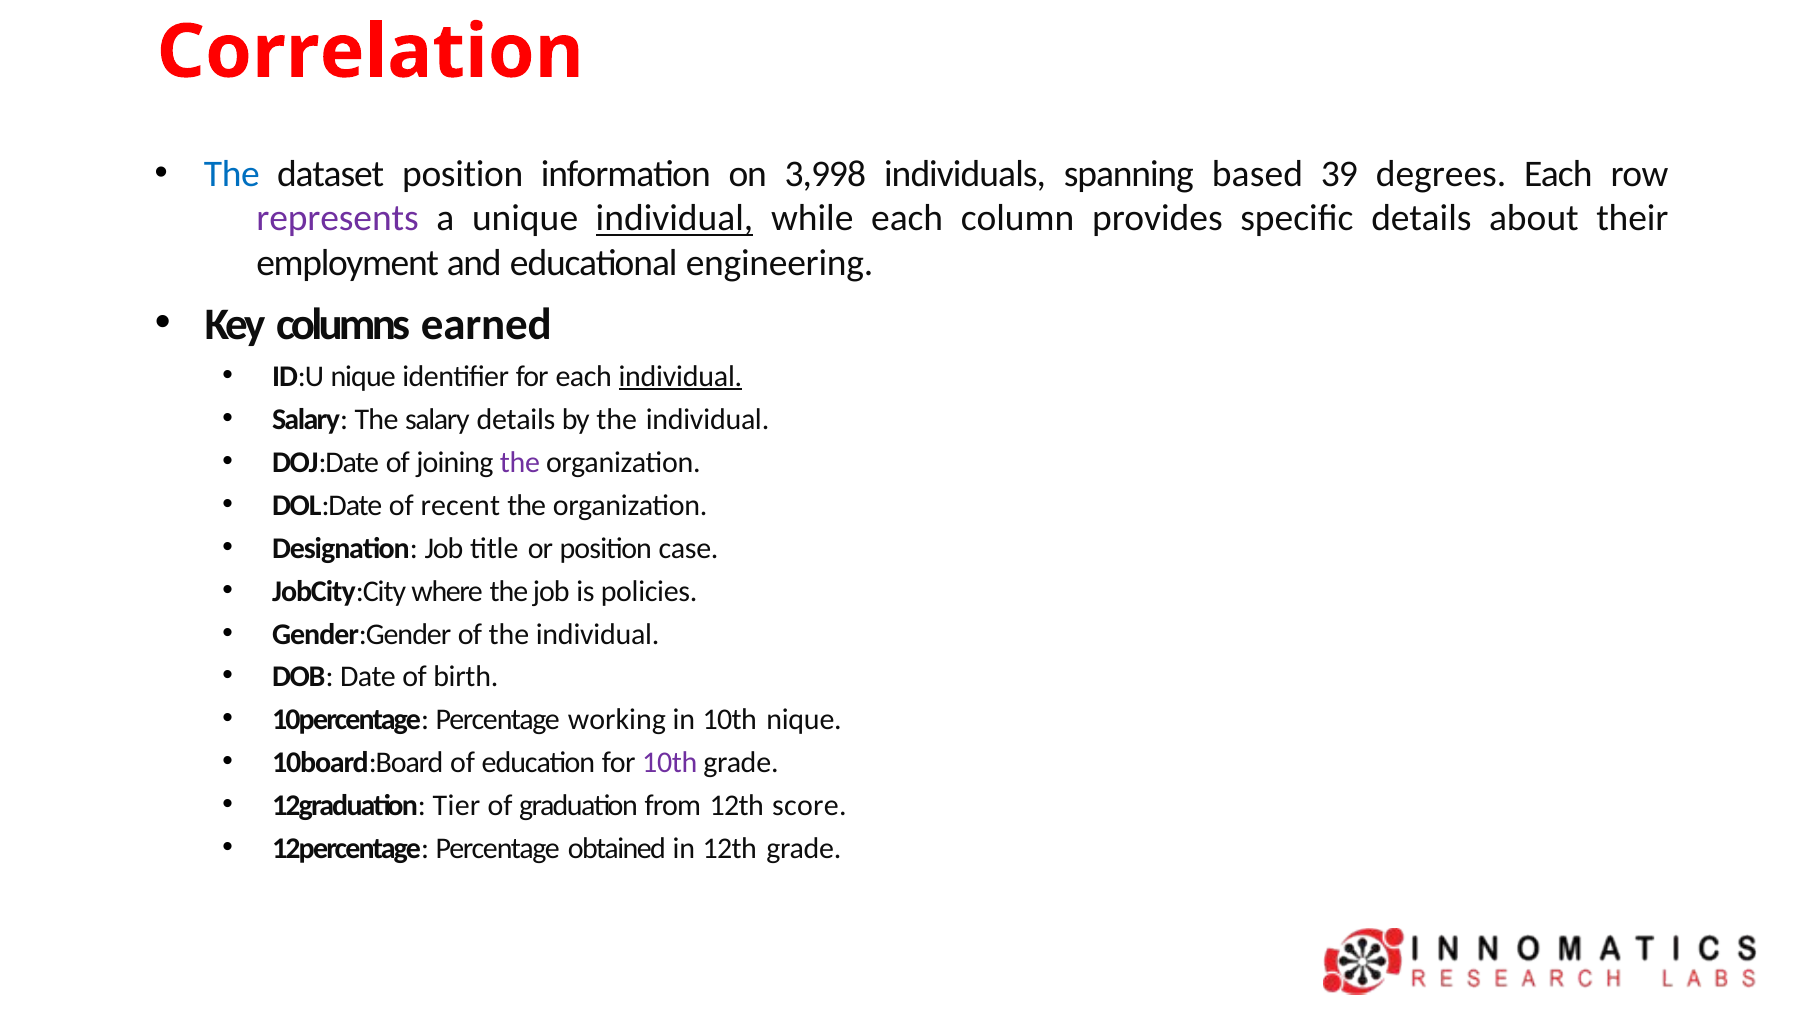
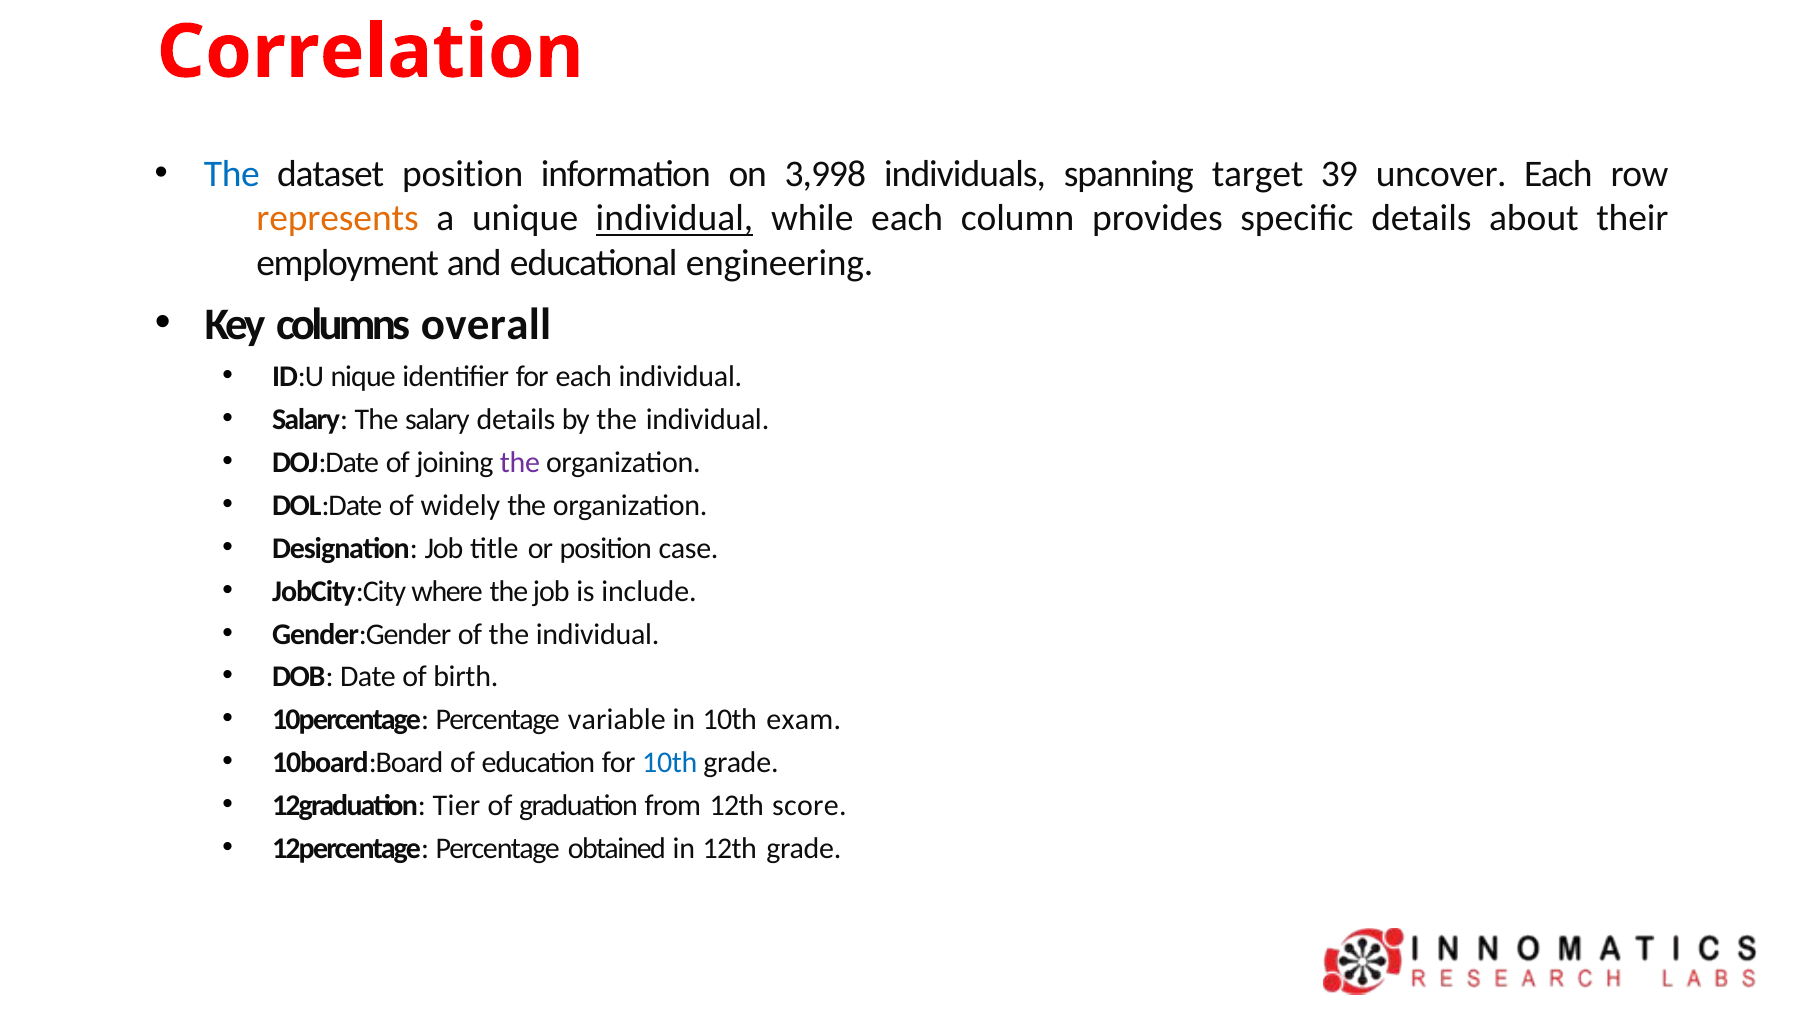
based: based -> target (1258, 174)
degrees: degrees -> uncover (1441, 174)
represents colour: purple -> orange (338, 218)
earned: earned -> overall (486, 324)
individual underline: present -> none (680, 376)
recent: recent -> widely (460, 505)
policies: policies -> include (649, 591)
working: working -> variable (617, 719)
10th nique: nique -> exam (804, 719)
10th colour: purple -> blue (670, 762)
